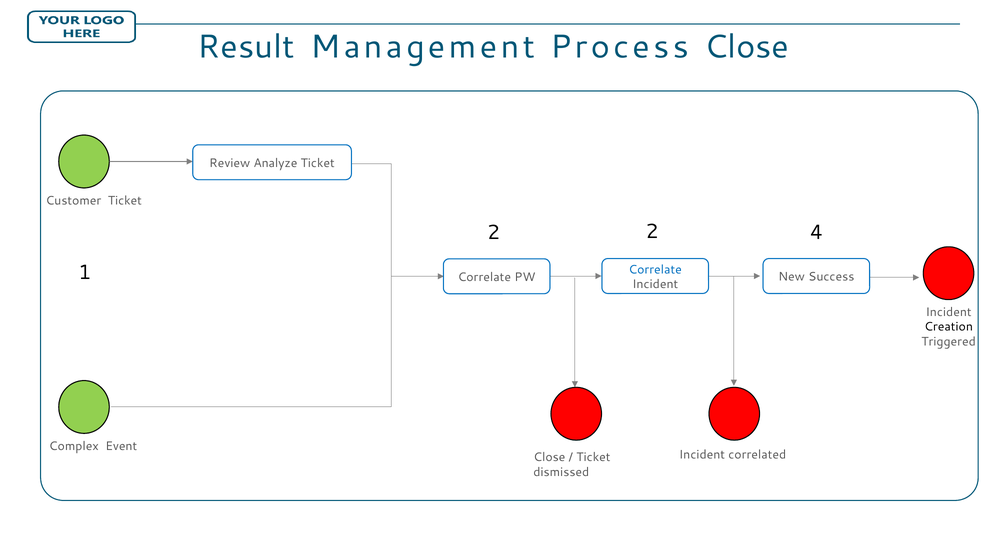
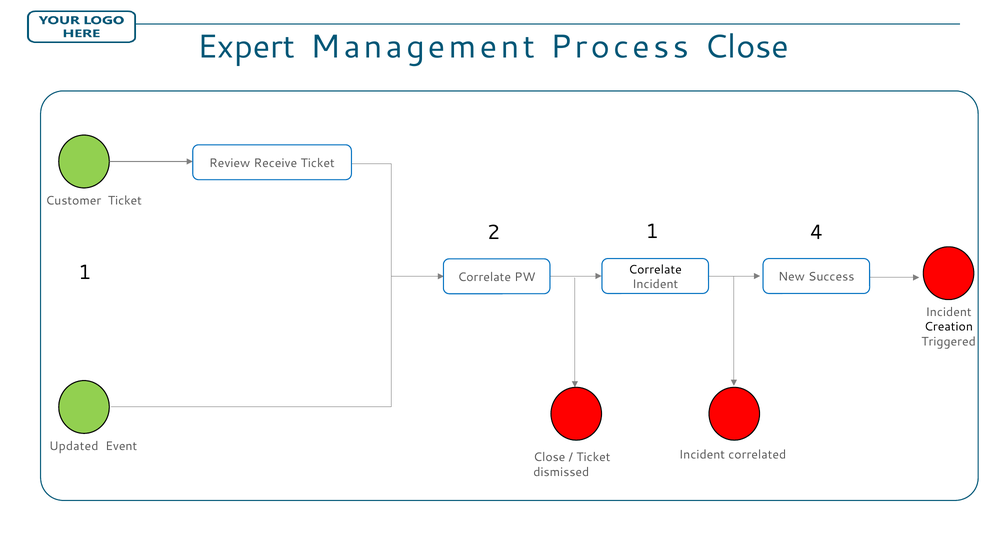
Result: Result -> Expert (246, 47)
Analyze: Analyze -> Receive (275, 163)
2 2: 2 -> 1 (652, 232)
Correlate colour: blue -> black (655, 270)
Complex: Complex -> Updated (74, 446)
